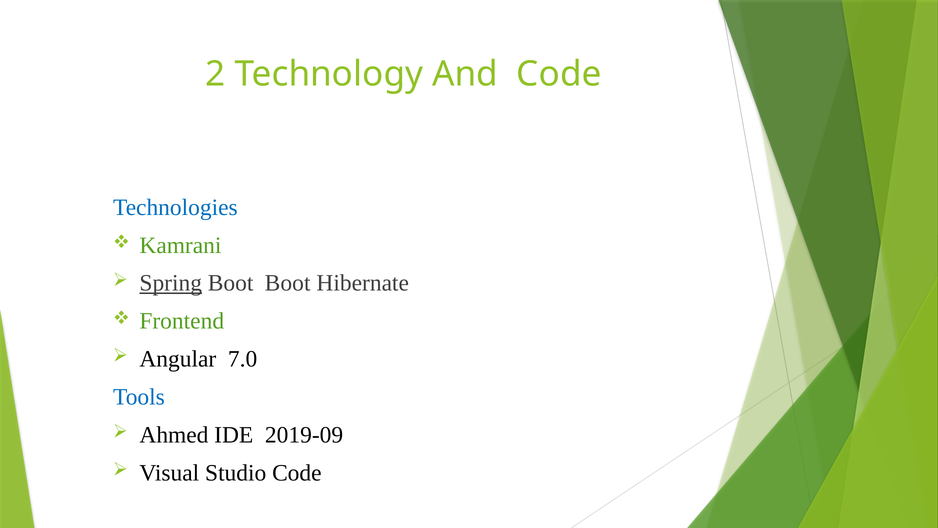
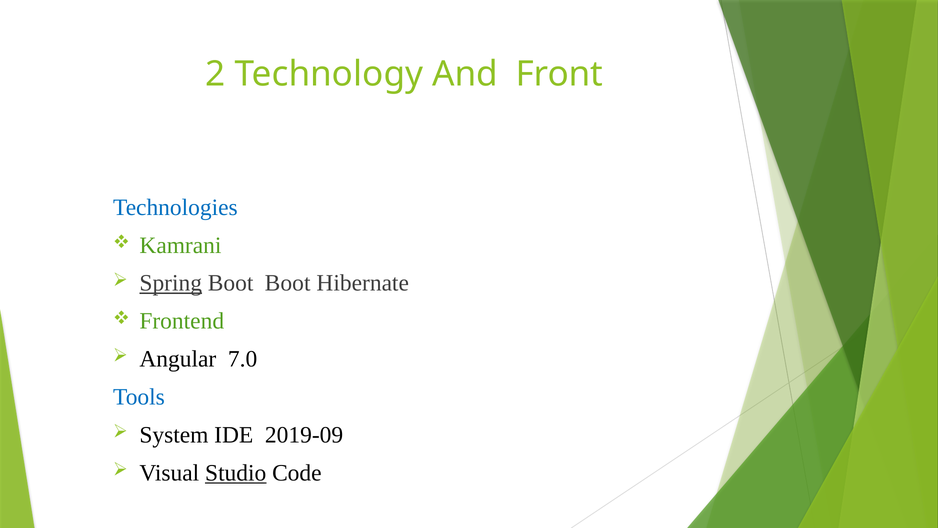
And Code: Code -> Front (559, 74)
Ahmed: Ahmed -> System (174, 435)
Studio underline: none -> present (236, 473)
